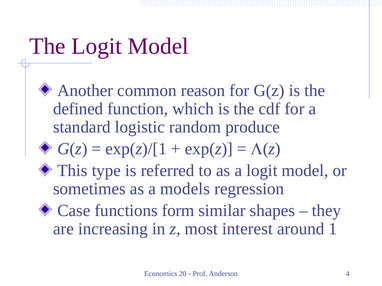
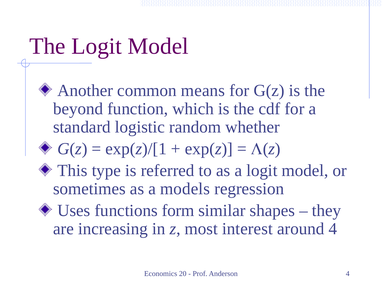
reason: reason -> means (203, 91)
defined: defined -> beyond (78, 109)
produce: produce -> whether (253, 127)
Case: Case -> Uses (74, 211)
around 1: 1 -> 4 (333, 229)
